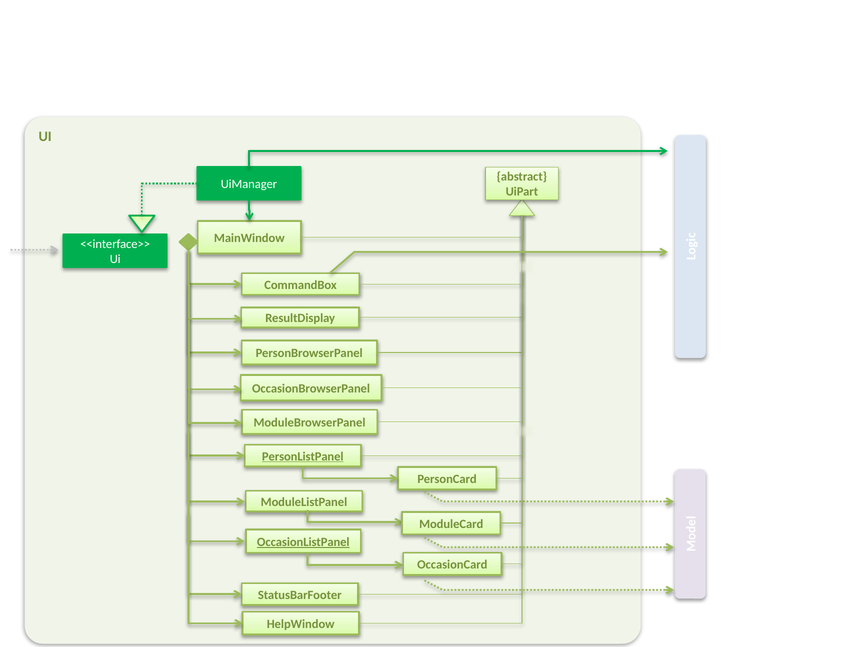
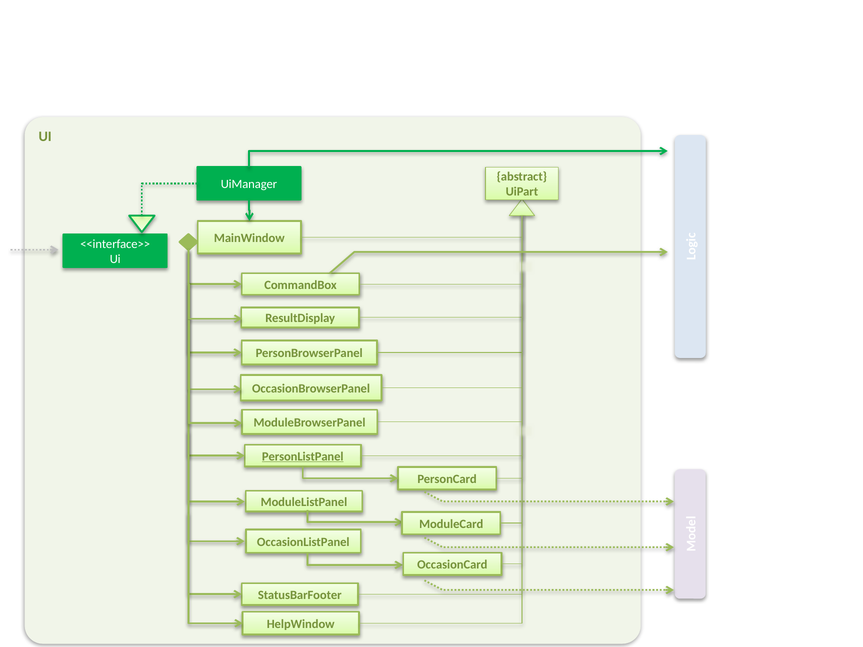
OccasionListPanel underline: present -> none (303, 542)
